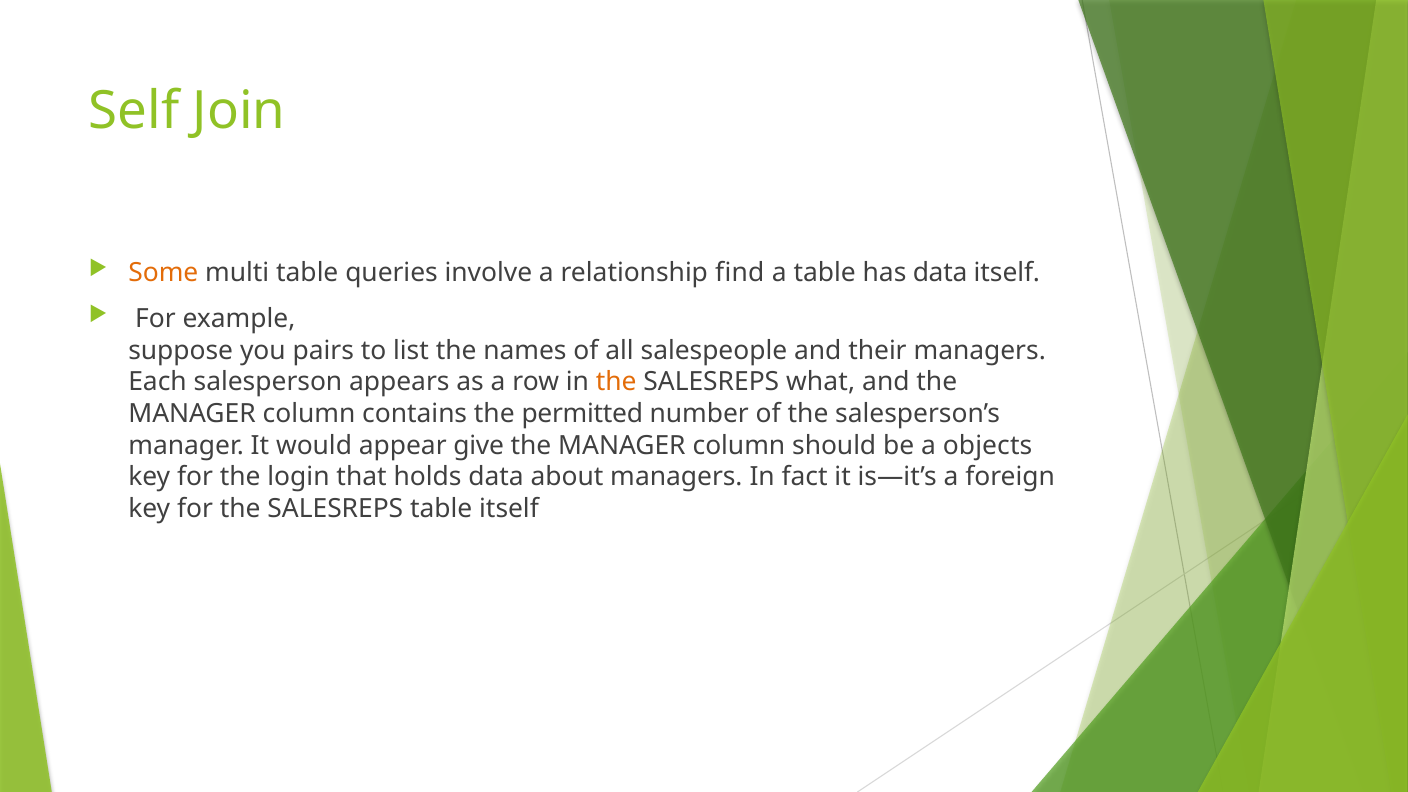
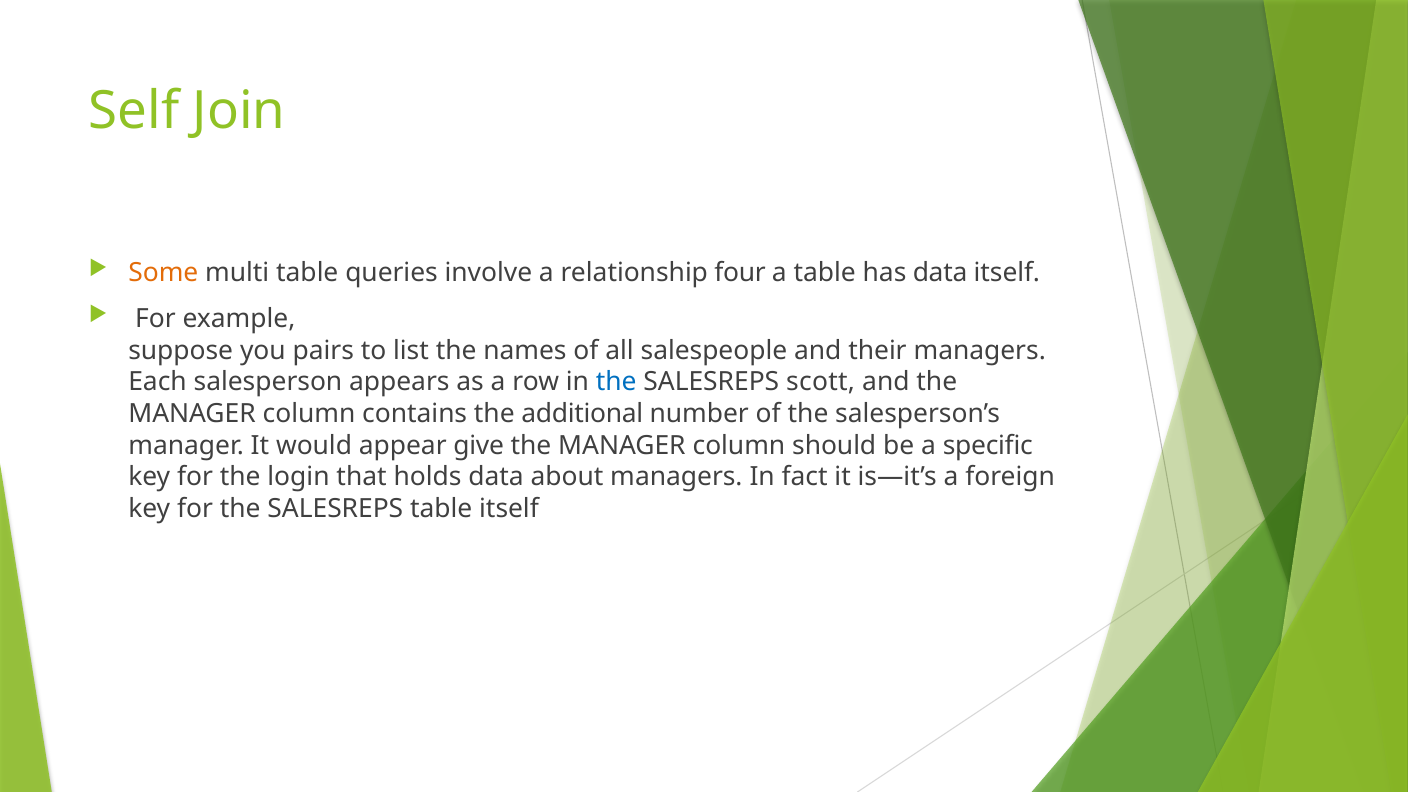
find: find -> four (740, 272)
the colour: orange -> blue (616, 382)
what: what -> scott (821, 382)
permitted: permitted -> additional (582, 414)
objects: objects -> specific (988, 446)
